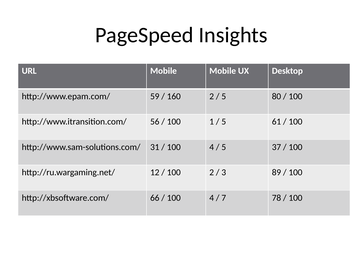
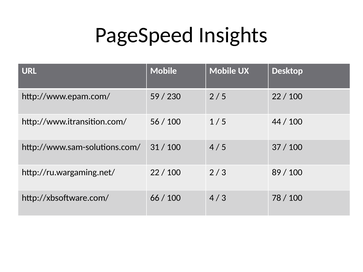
160: 160 -> 230 (174, 96)
5 80: 80 -> 22 (276, 96)
61: 61 -> 44 (276, 122)
http://ru.wargaming.net/ 12: 12 -> 22 (155, 173)
7: 7 -> 3 (224, 198)
